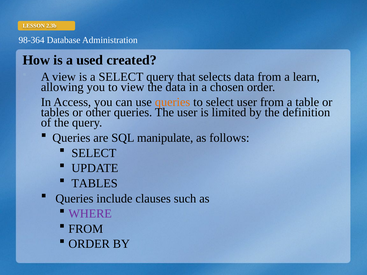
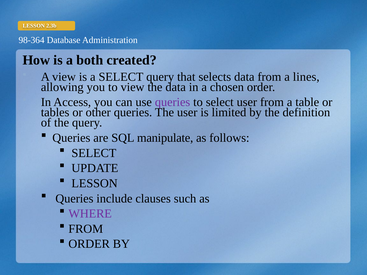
used: used -> both (90, 60)
learn: learn -> lines (306, 77)
queries colour: orange -> purple (173, 102)
TABLES: TABLES -> LESSON (95, 183)
